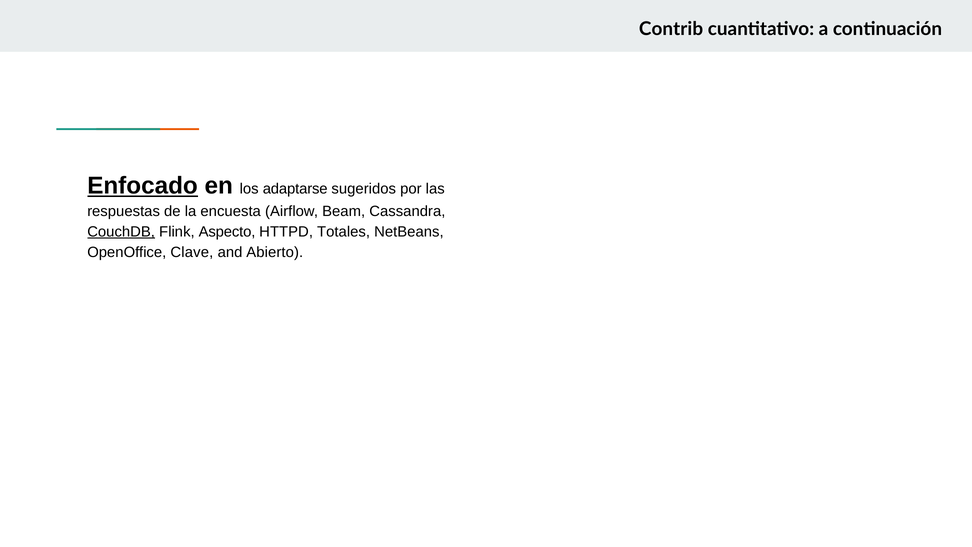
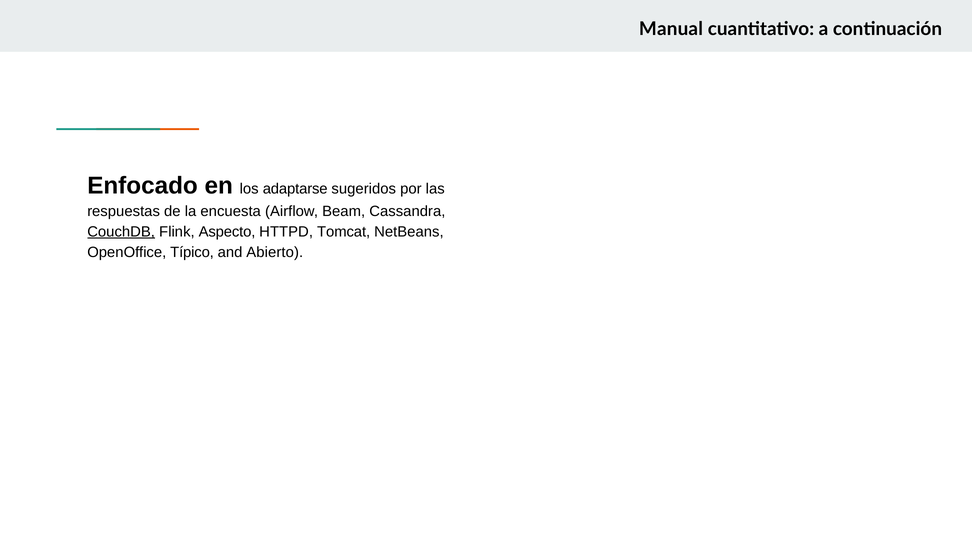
Contrib: Contrib -> Manual (671, 29)
Enfocado underline: present -> none (143, 186)
Totales: Totales -> Tomcat (344, 232)
Clave: Clave -> Típico (192, 252)
